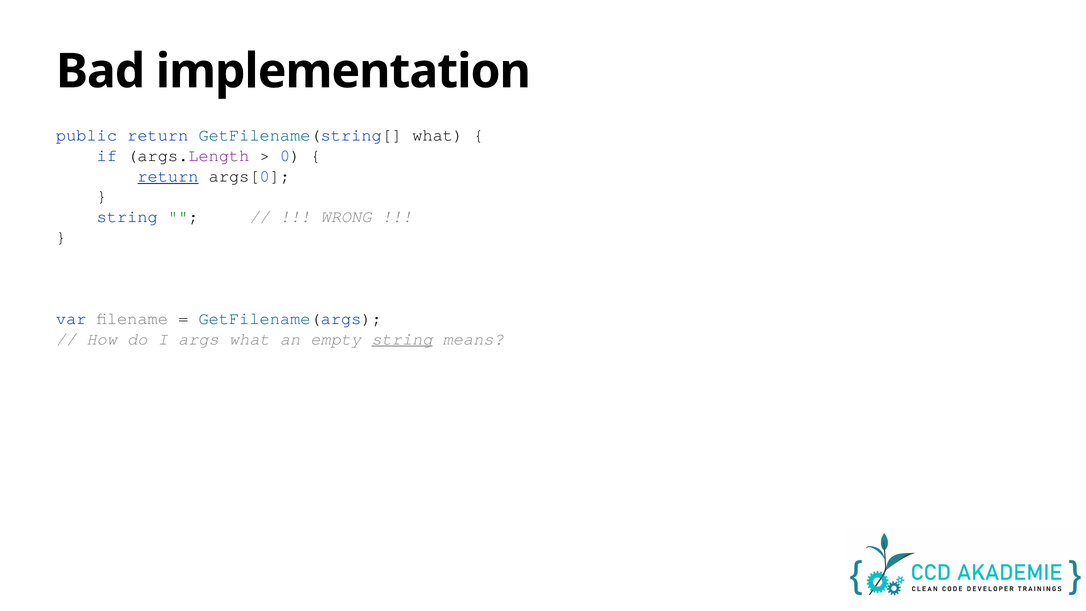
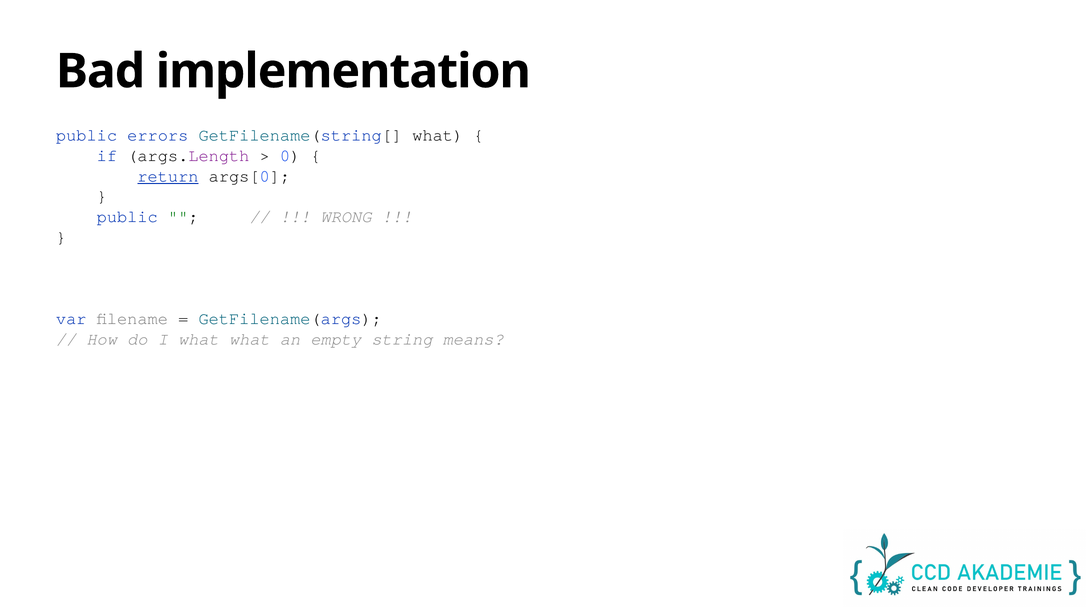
public return: return -> errors (158, 135)
string: string -> public (127, 217)
I args: args -> what (198, 339)
string underline: present -> none (402, 339)
